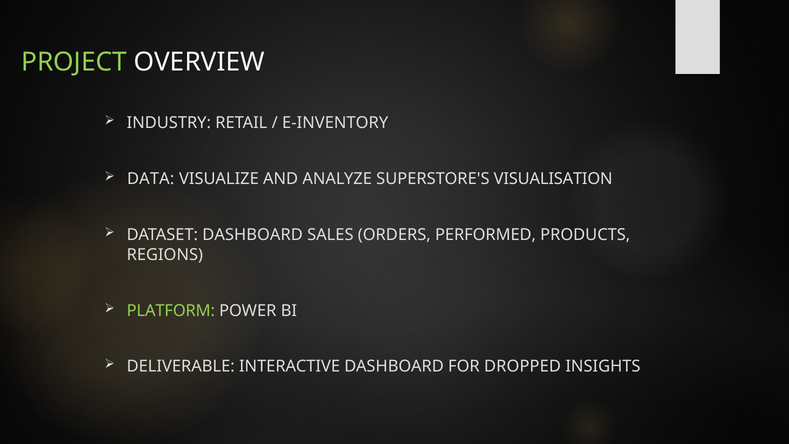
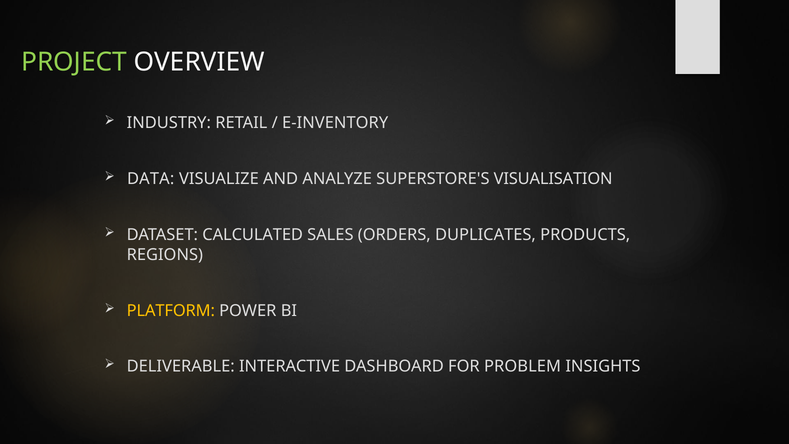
DATASET DASHBOARD: DASHBOARD -> CALCULATED (253, 235)
PERFORMED: PERFORMED -> DUPLICATES (485, 235)
PLATFORM colour: light green -> yellow (171, 310)
DROPPED: DROPPED -> PROBLEM (523, 366)
